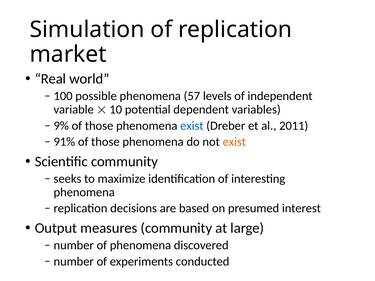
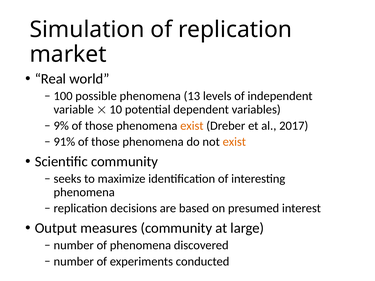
57: 57 -> 13 (192, 96)
exist colour: blue -> orange (192, 126)
2011: 2011 -> 2017 (294, 126)
